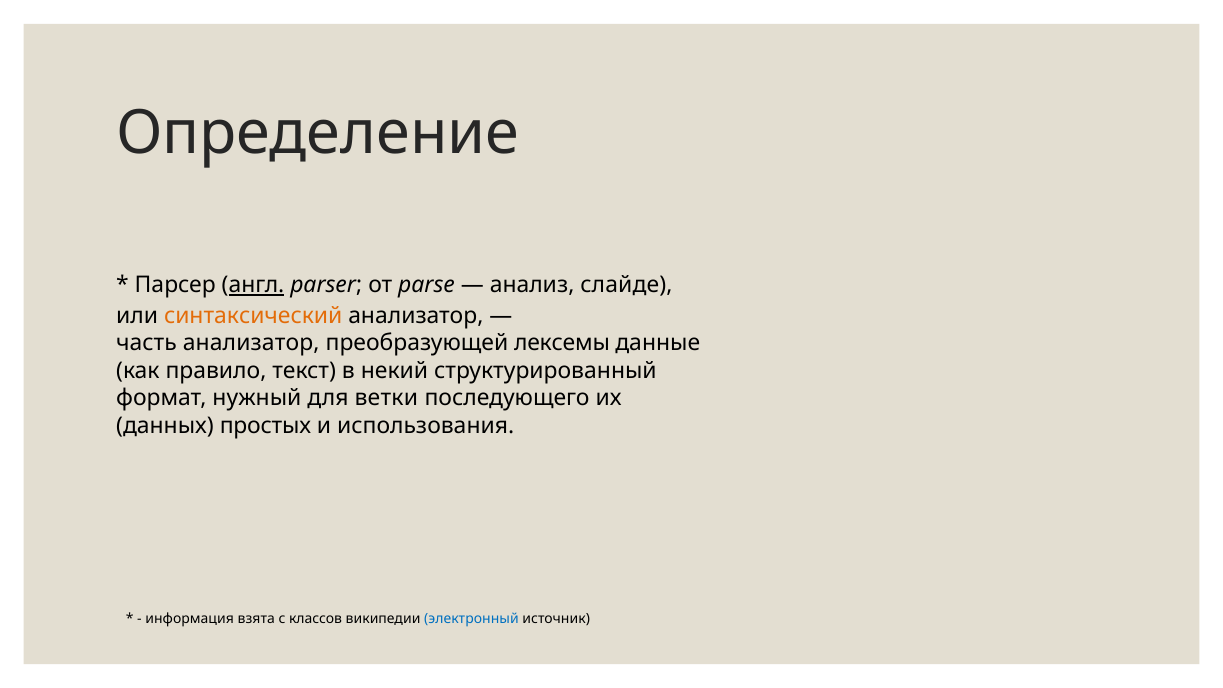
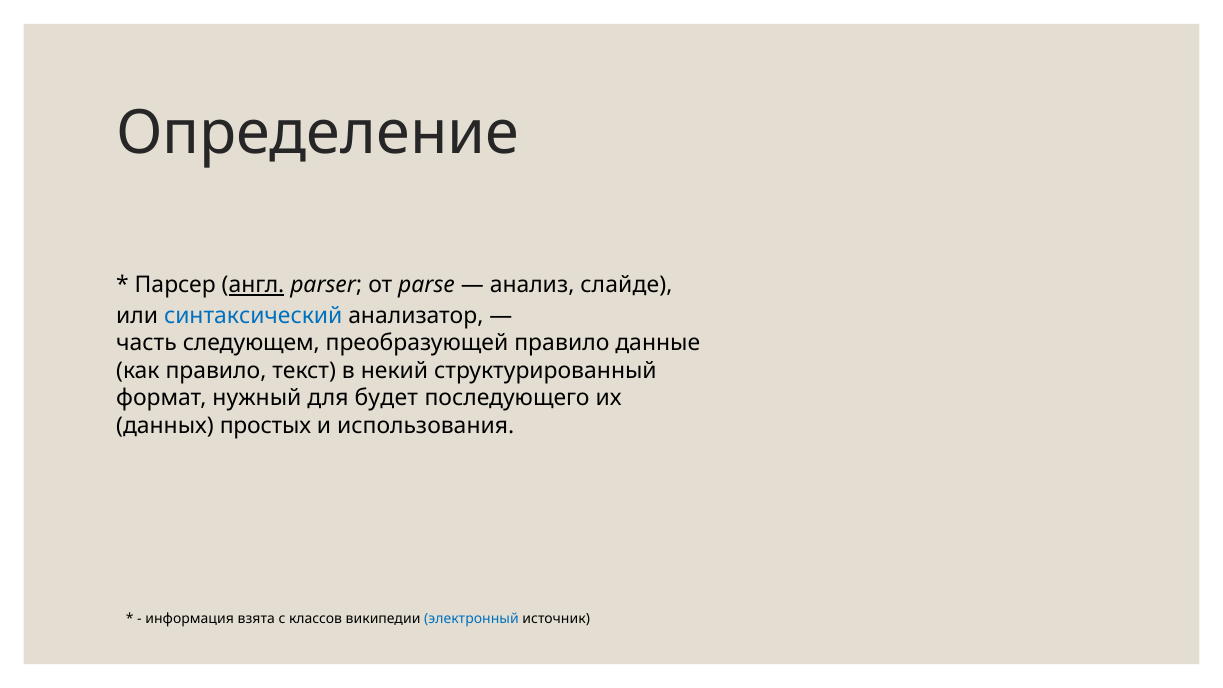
синтаксический colour: orange -> blue (253, 316)
часть анализатор: анализатор -> следующем (251, 343)
преобразующей лексемы: лексемы -> правило (562, 343)
ветки: ветки -> будет (386, 398)
